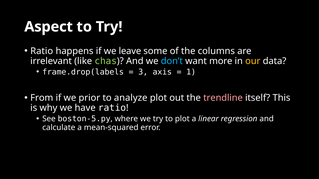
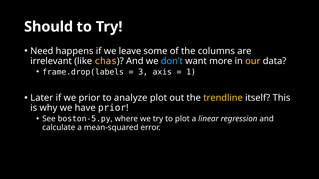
Aspect: Aspect -> Should (49, 27)
Ratio: Ratio -> Need (42, 51)
chas colour: light green -> yellow (106, 61)
From: From -> Later (42, 98)
trendline colour: pink -> yellow (223, 98)
have ratio: ratio -> prior (112, 108)
